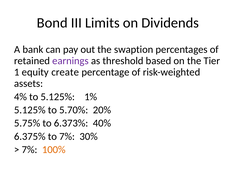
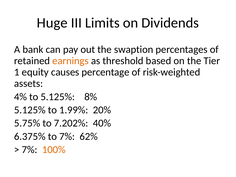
Bond: Bond -> Huge (52, 23)
earnings colour: purple -> orange (70, 61)
create: create -> causes (65, 72)
1%: 1% -> 8% (91, 97)
5.70%: 5.70% -> 1.99% (74, 110)
6.373%: 6.373% -> 7.202% (71, 123)
30%: 30% -> 62% (89, 136)
